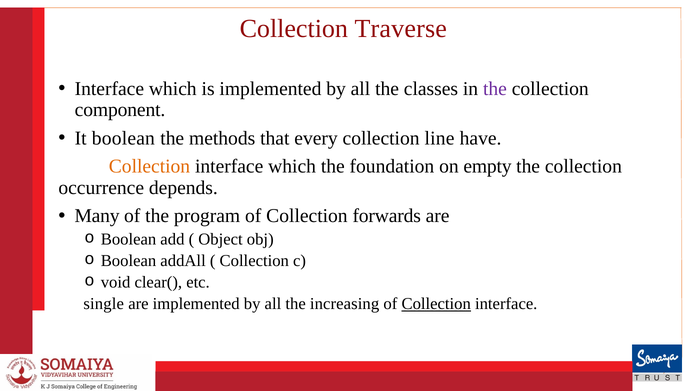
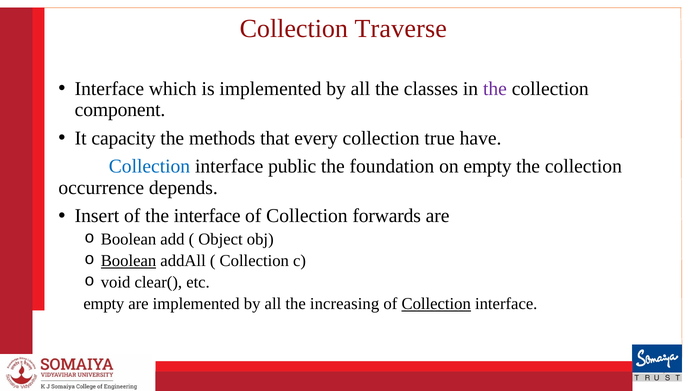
It boolean: boolean -> capacity (124, 138)
line: line -> true (440, 138)
Collection colour: orange -> blue (149, 166)
which: which -> public (292, 166)
Many: Many -> Insert (97, 216)
the program: program -> interface (207, 216)
Boolean underline: none -> present (128, 261)
single: single -> empty (104, 304)
